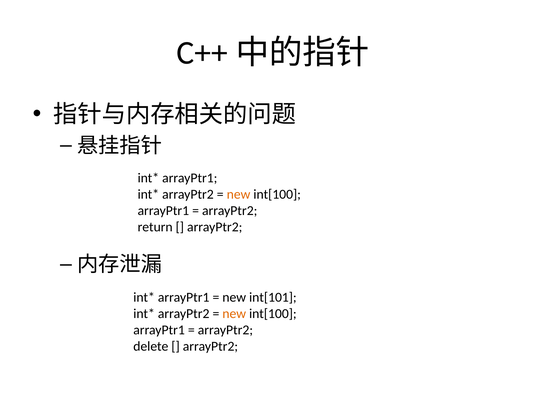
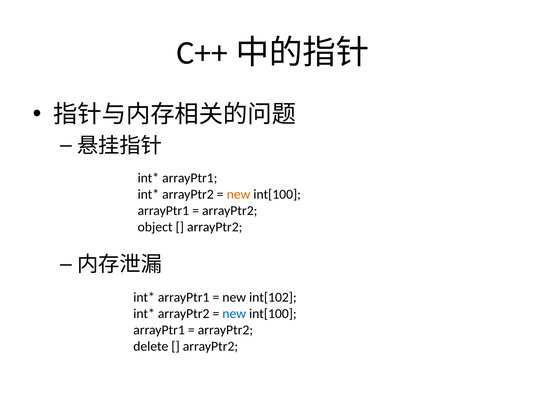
return: return -> object (155, 227)
int[101: int[101 -> int[102 (273, 298)
new colour: orange -> blue (234, 314)
